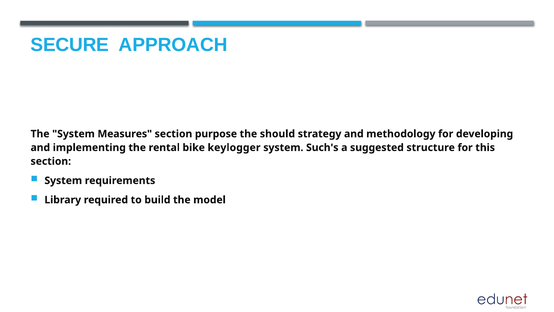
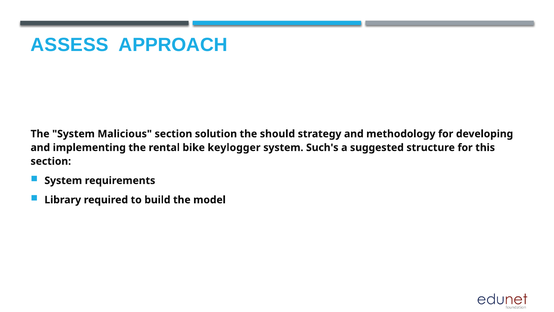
SECURE: SECURE -> ASSESS (70, 45)
Measures: Measures -> Malicious (125, 134)
purpose: purpose -> solution (216, 134)
